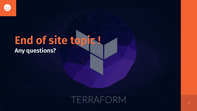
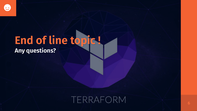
site: site -> line (58, 40)
